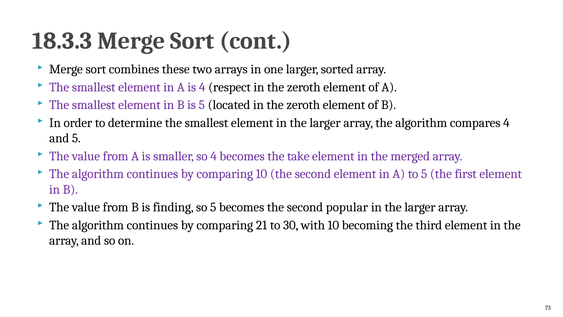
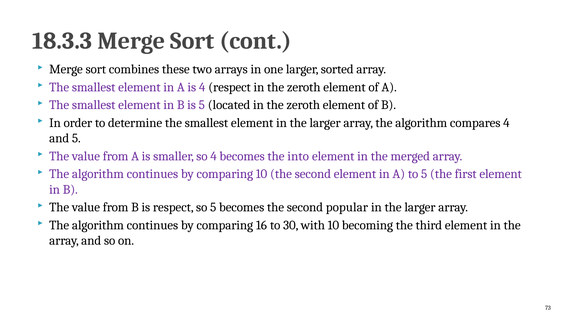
take: take -> into (298, 156)
is finding: finding -> respect (173, 207)
21: 21 -> 16 (262, 225)
